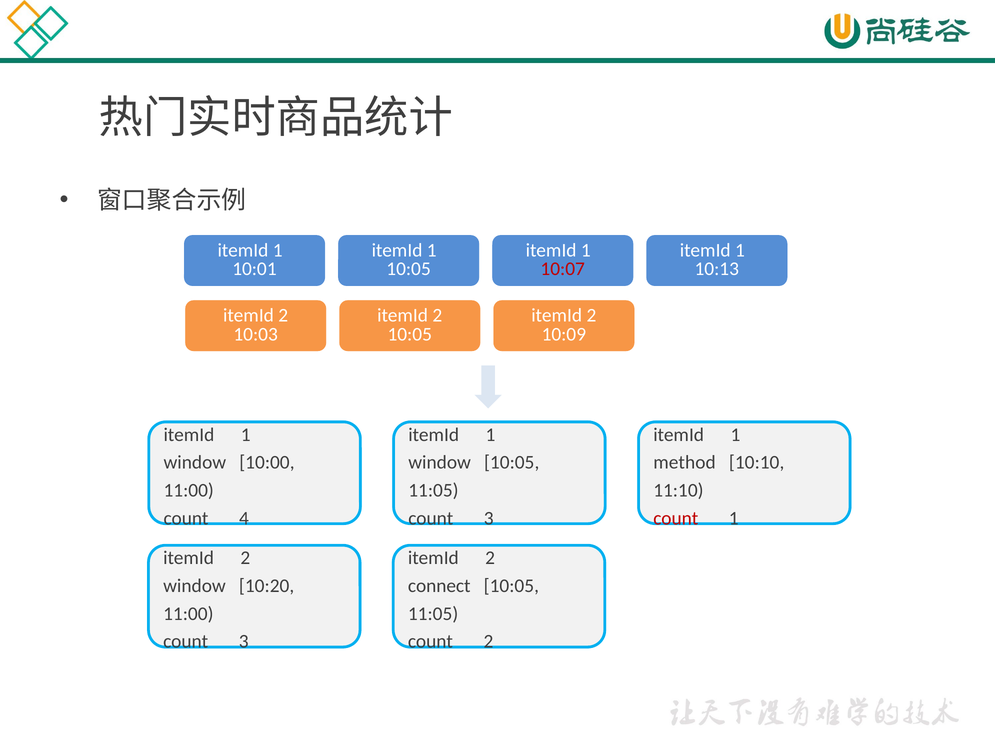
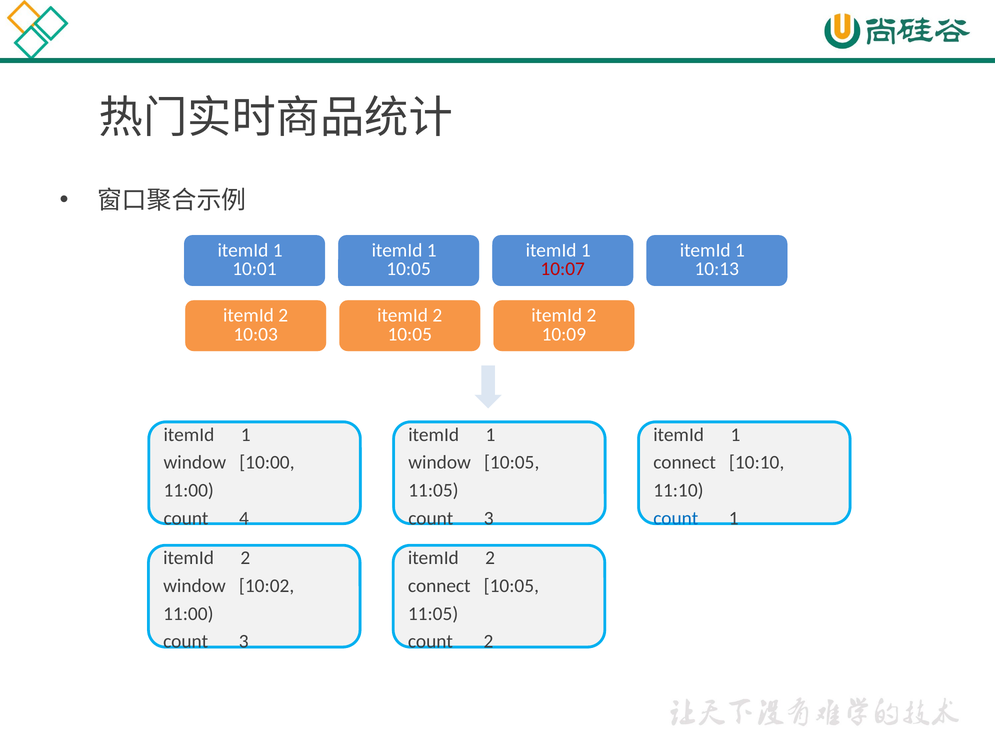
method: method -> connect (685, 463)
count colour: red -> blue (676, 518)
10:20: 10:20 -> 10:02 (267, 586)
